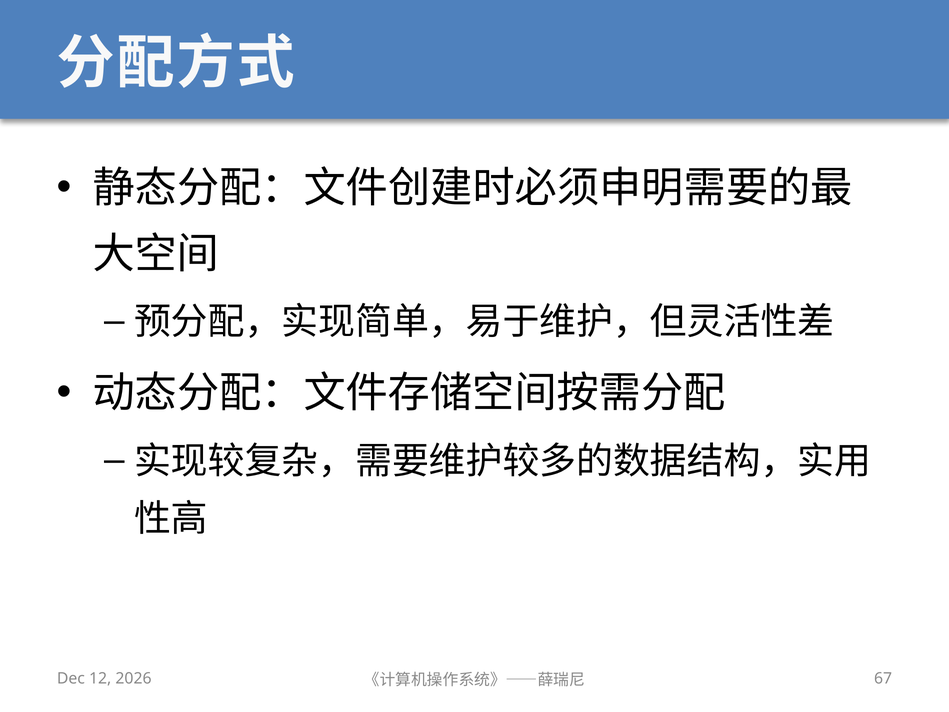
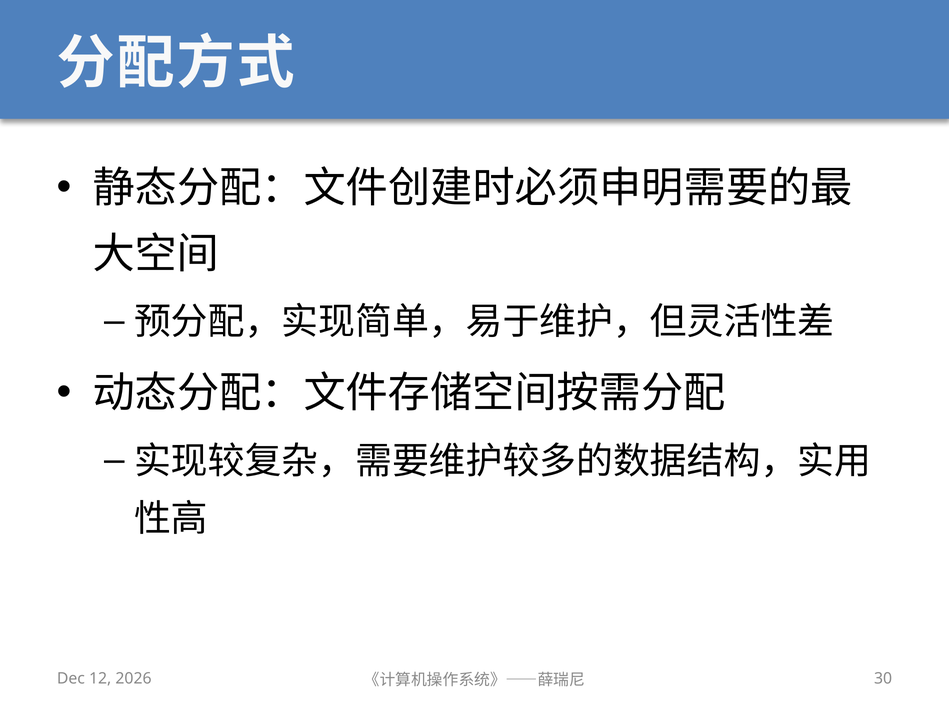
67: 67 -> 30 (883, 678)
